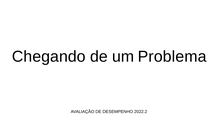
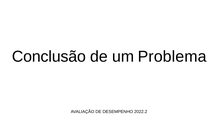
Chegando: Chegando -> Conclusão (49, 57)
